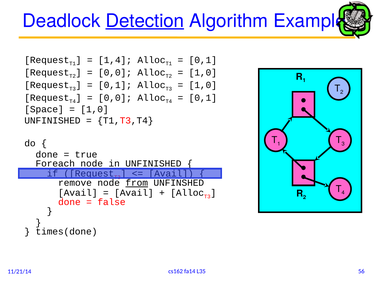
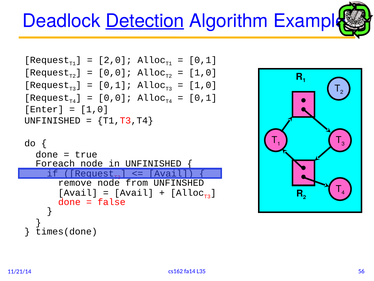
1,4: 1,4 -> 2,0 (115, 60)
Space: Space -> Enter (44, 109)
from underline: present -> none (137, 183)
